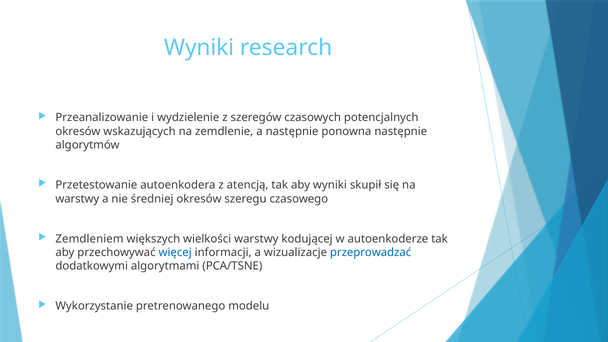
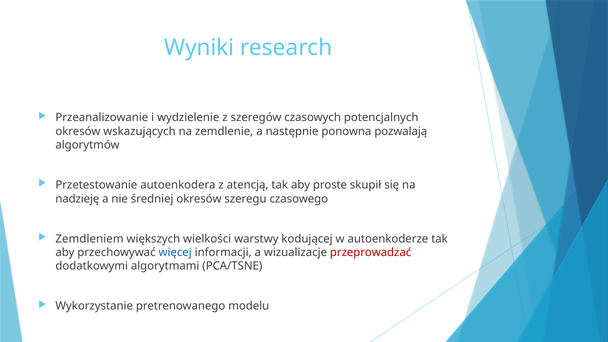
ponowna następnie: następnie -> pozwalają (401, 131)
aby wyniki: wyniki -> proste (330, 185)
warstwy: warstwy -> nadzieję (77, 199)
przeprowadzać colour: blue -> red (371, 252)
